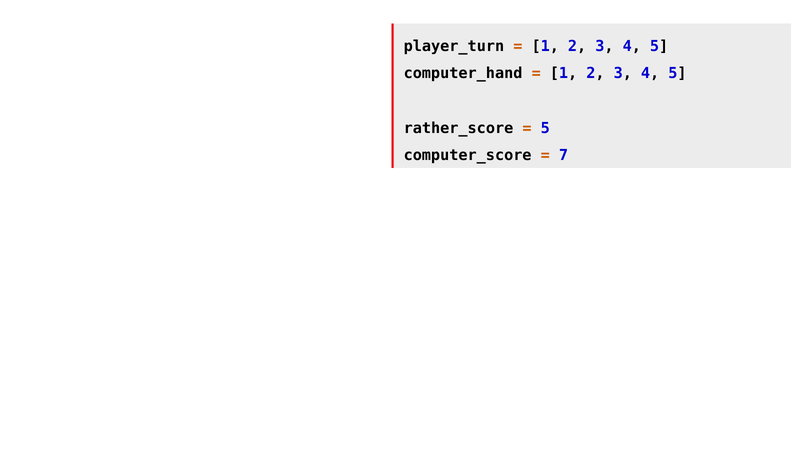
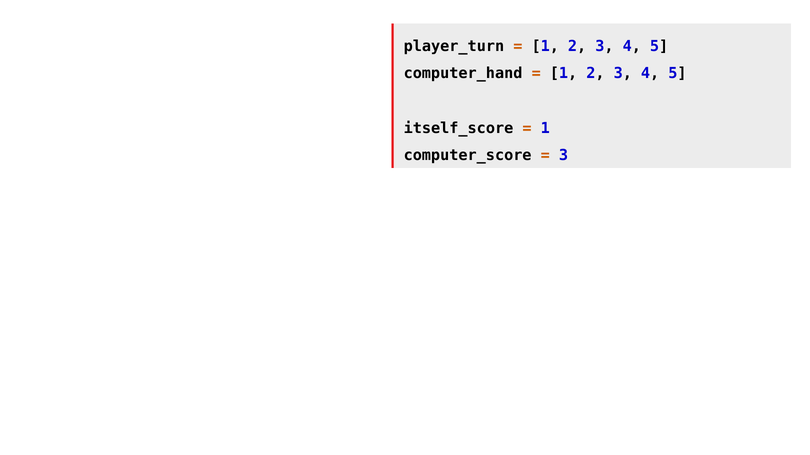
rather_score: rather_score -> itself_score (458, 128)
5: 5 -> 1 (545, 128)
7: 7 -> 3 (564, 156)
